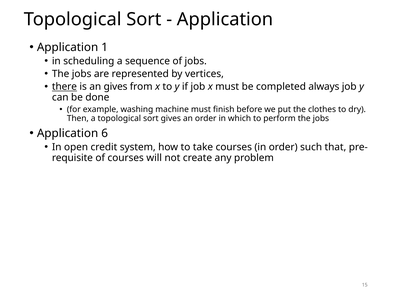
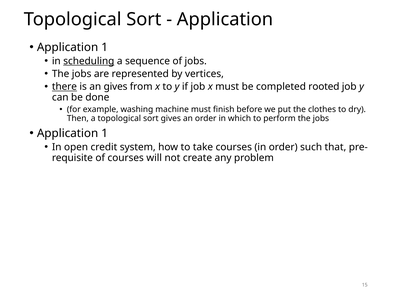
scheduling underline: none -> present (89, 61)
always: always -> rooted (324, 87)
6: 6 -> 1 (105, 133)
